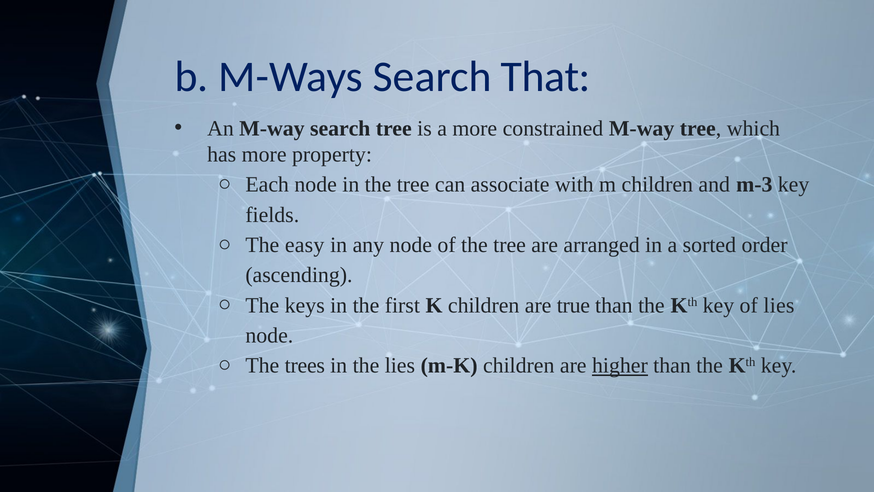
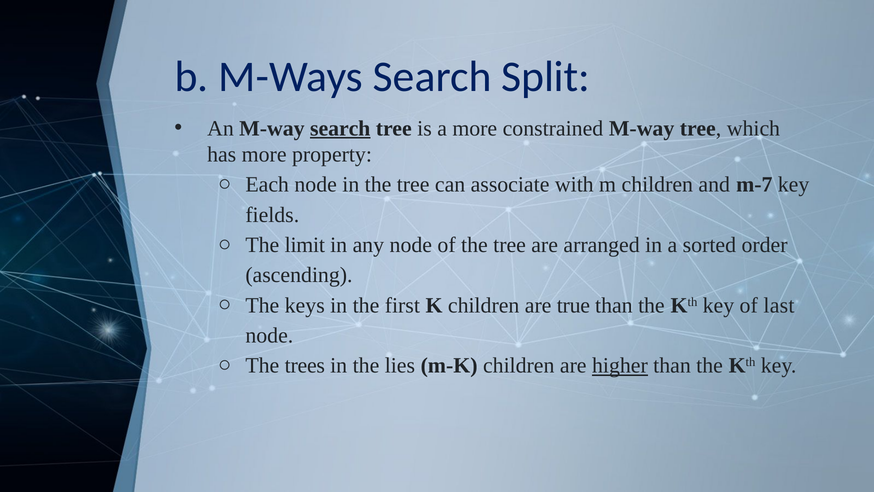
That: That -> Split (546, 77)
search underline: none -> present (340, 128)
m-3: m-3 -> m-7 (754, 185)
easy: easy -> limit (305, 245)
of lies: lies -> last (779, 305)
